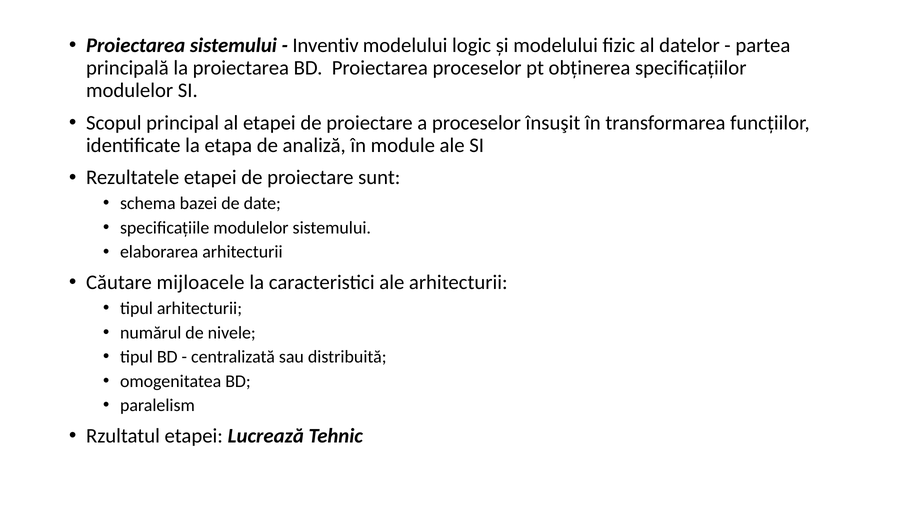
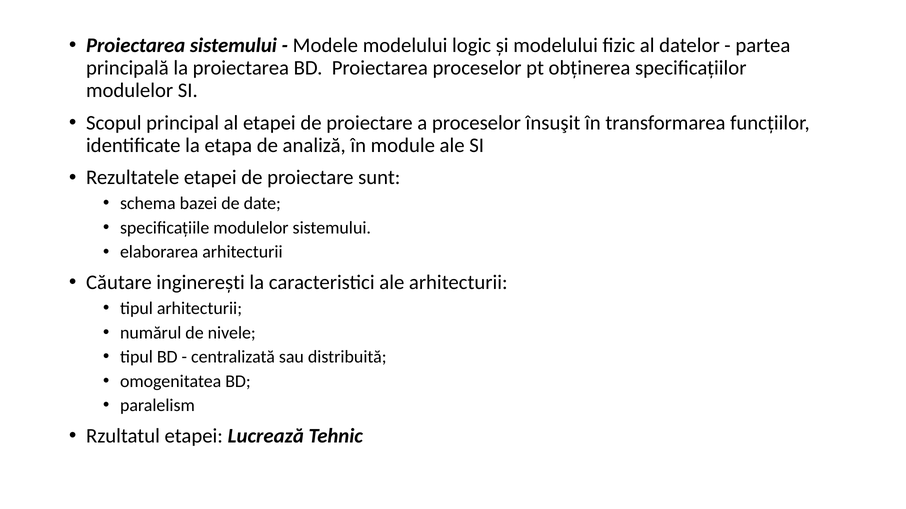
Inventiv: Inventiv -> Modele (325, 45)
mijloacele: mijloacele -> inginerești (201, 283)
